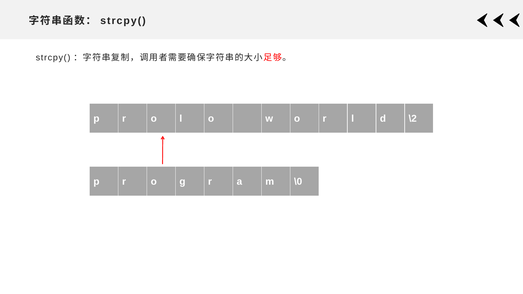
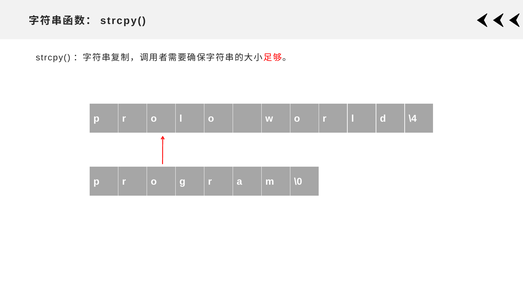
\2: \2 -> \4 (413, 119)
